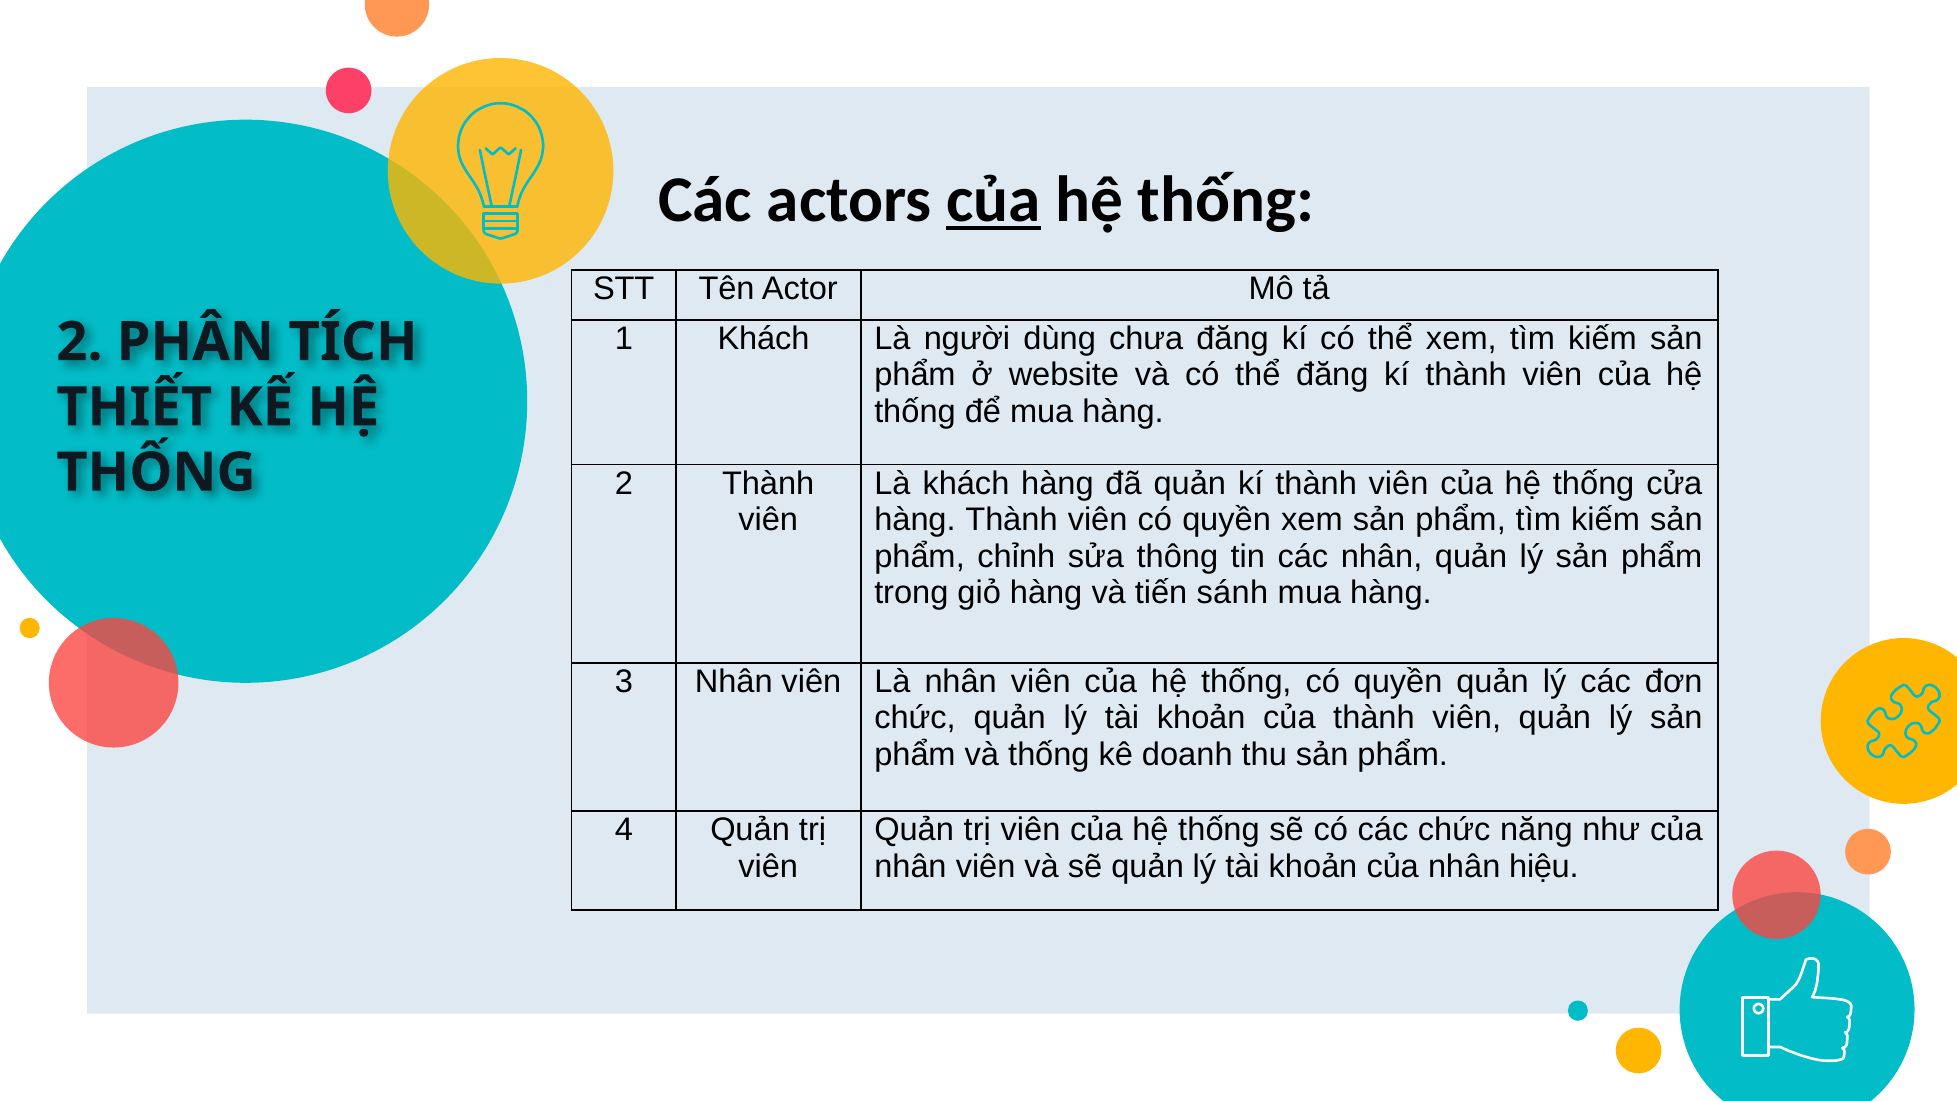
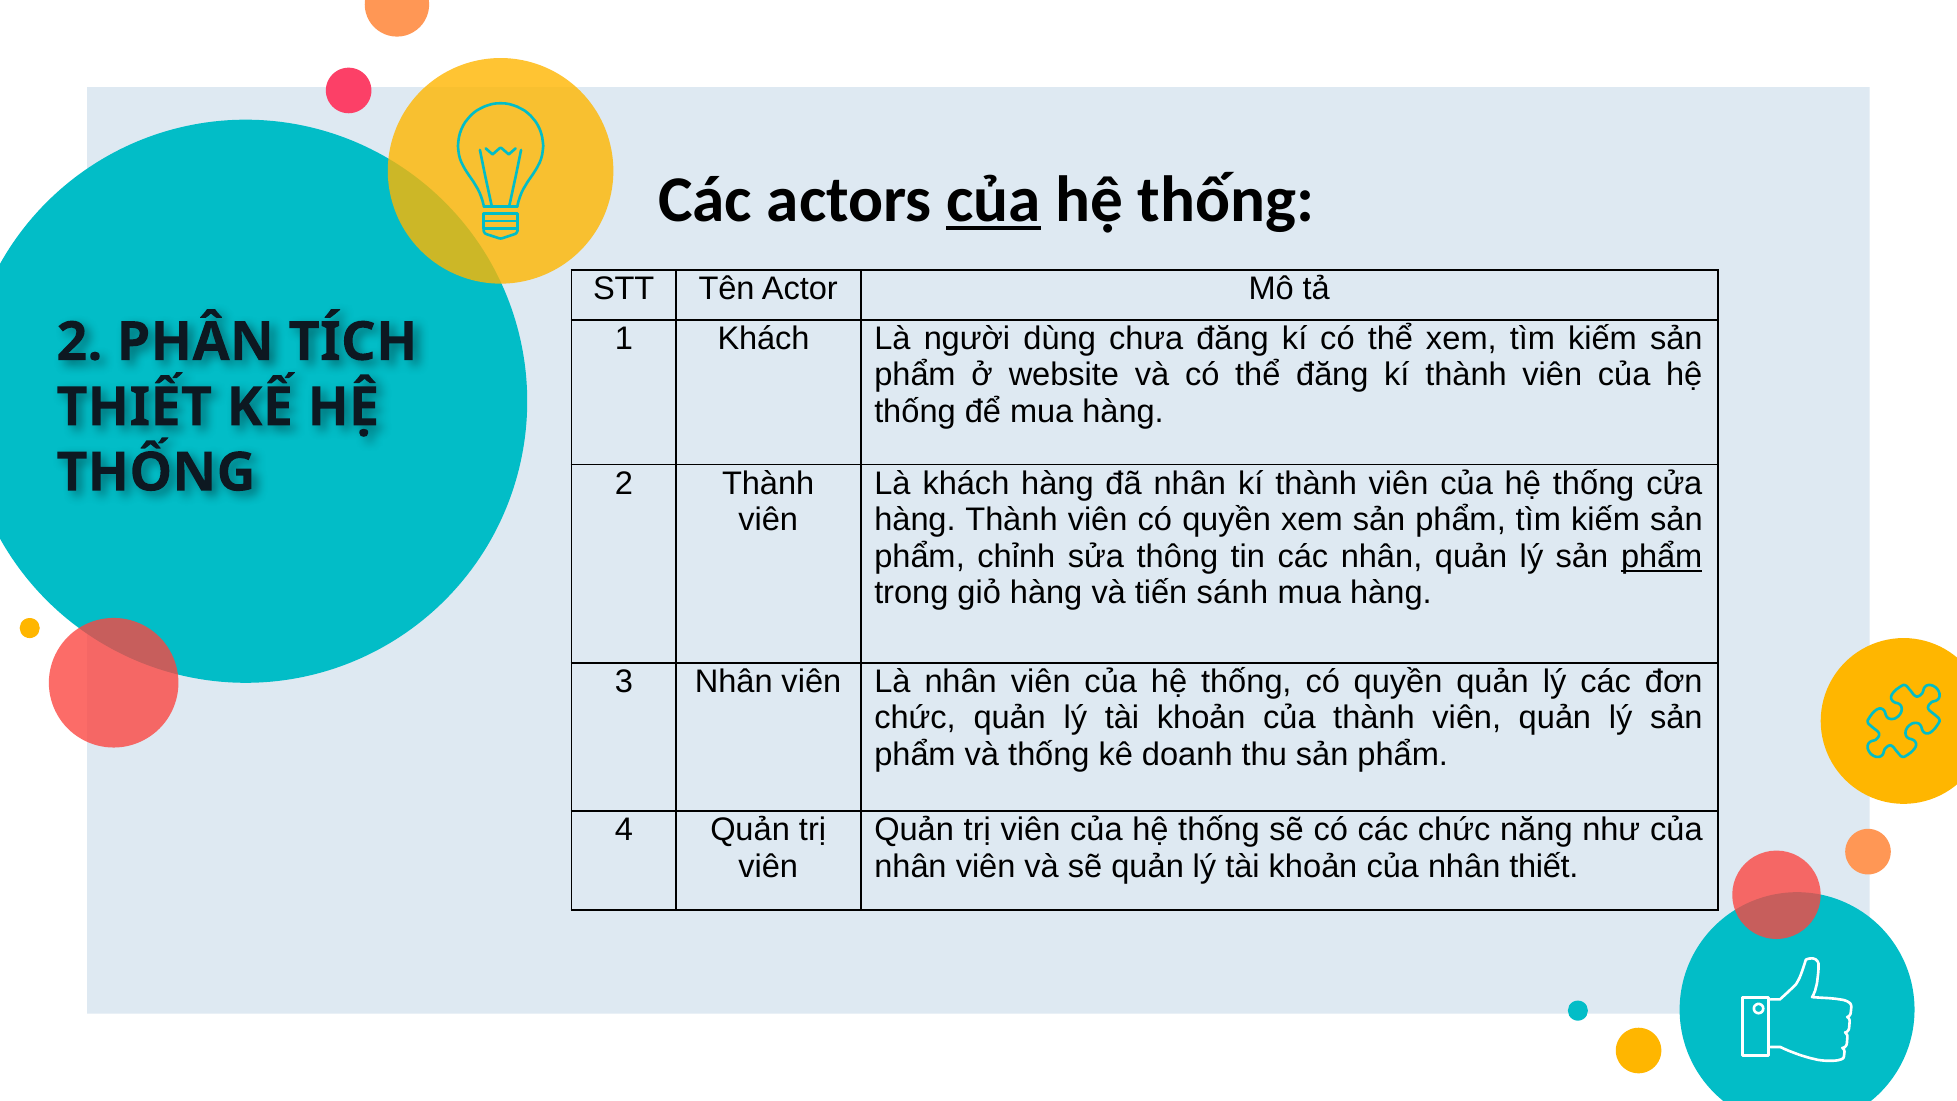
đã quản: quản -> nhân (1190, 483)
phẩm underline: none -> present (1662, 556)
nhân hiệu: hiệu -> thiết (1544, 866)
